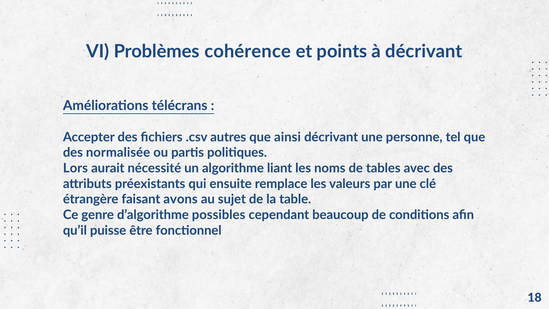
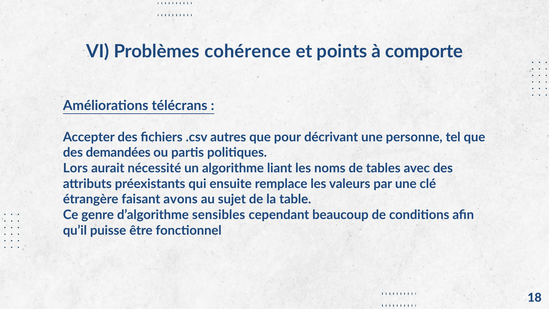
à décrivant: décrivant -> comporte (424, 51)
ainsi: ainsi -> pour (288, 137)
normalisée: normalisée -> demandées (118, 153)
possibles: possibles -> sensibles (219, 215)
